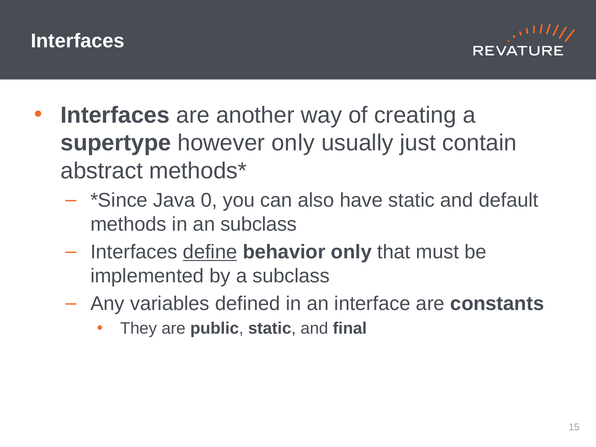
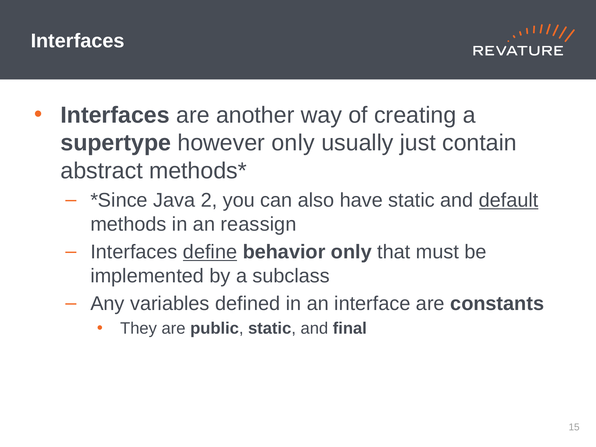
0: 0 -> 2 (209, 200)
default underline: none -> present (509, 200)
an subclass: subclass -> reassign (259, 224)
